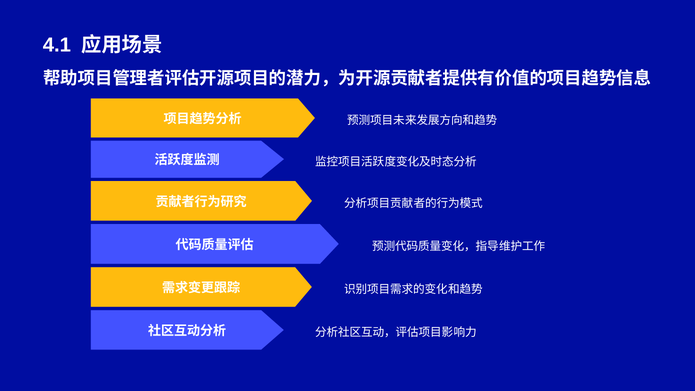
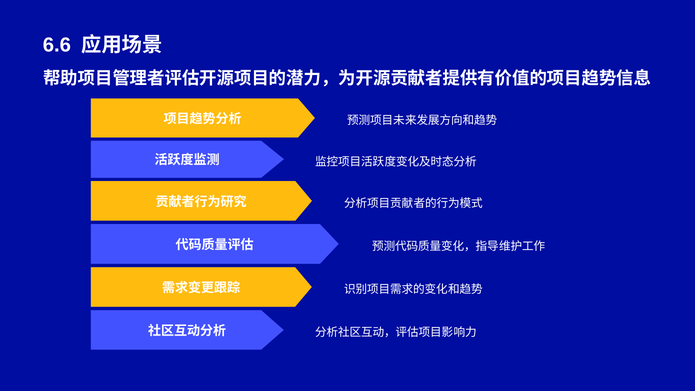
4.1: 4.1 -> 6.6 (57, 45)
